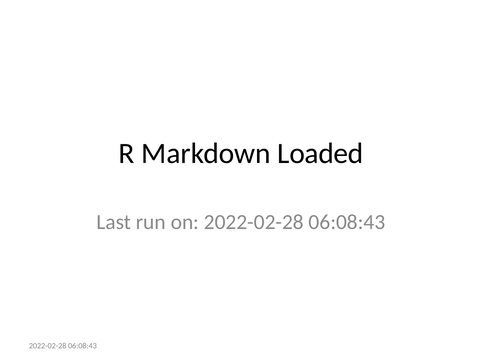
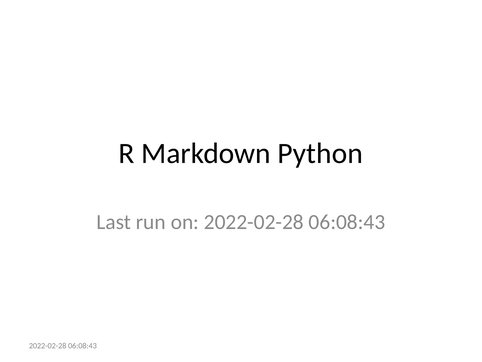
Loaded: Loaded -> Python (320, 153)
